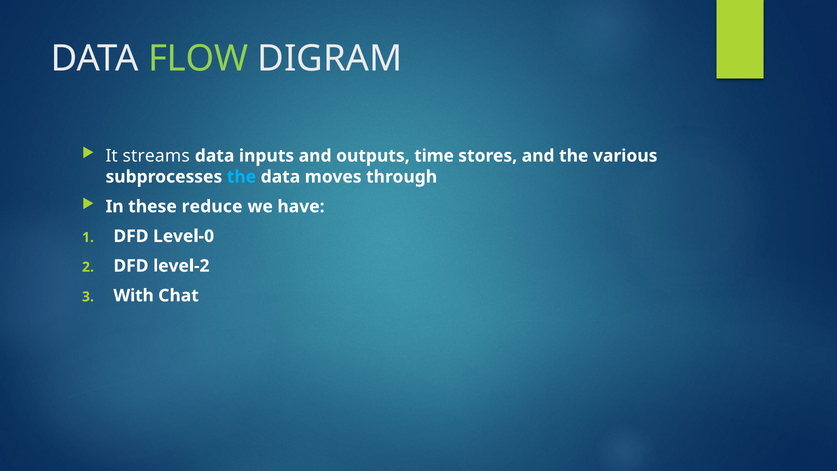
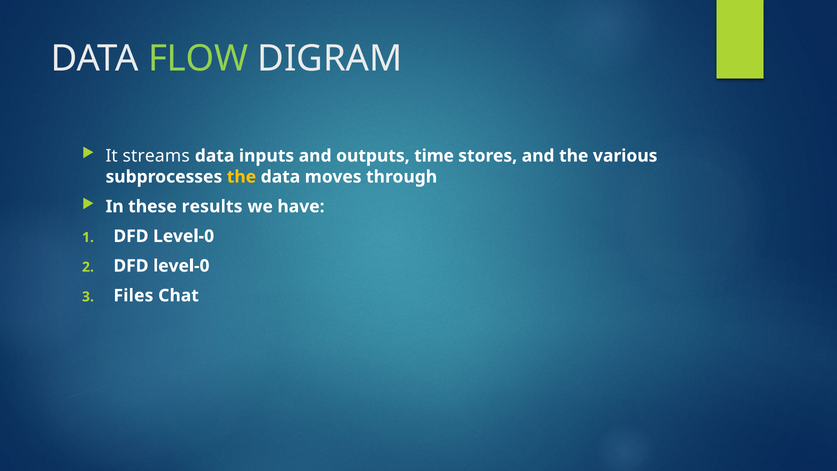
the colour: light blue -> yellow (241, 177)
reduce: reduce -> results (212, 206)
level-2: level-2 -> level-0 (181, 266)
With: With -> Files (133, 295)
